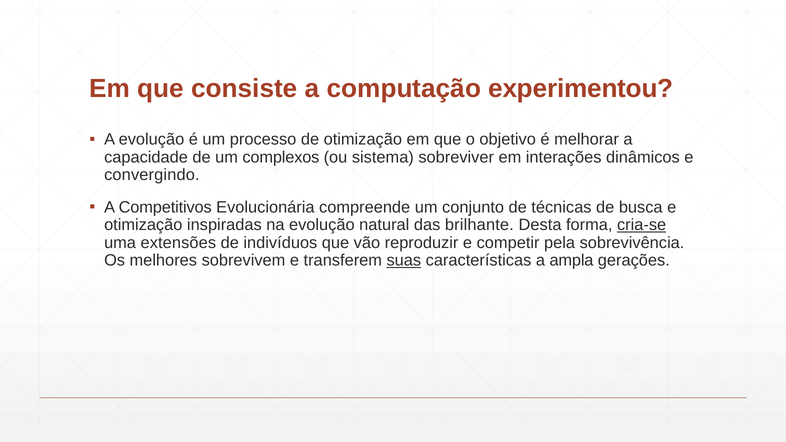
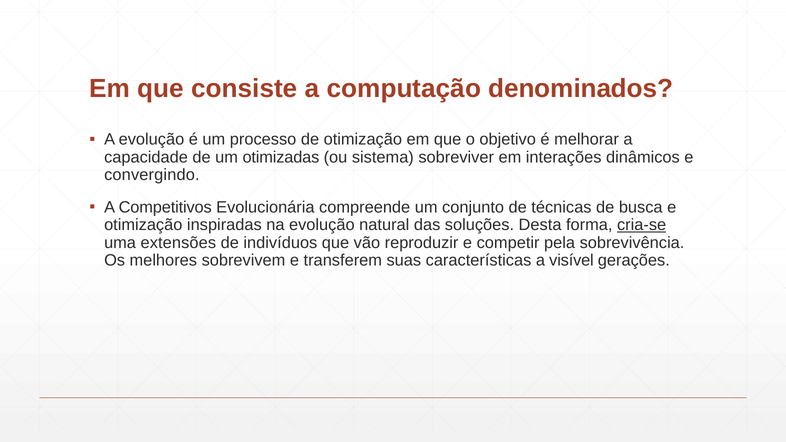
experimentou: experimentou -> denominados (581, 89)
complexos: complexos -> otimizadas (281, 157)
brilhante: brilhante -> soluções (479, 225)
suas underline: present -> none (404, 260)
ampla: ampla -> visível (571, 260)
